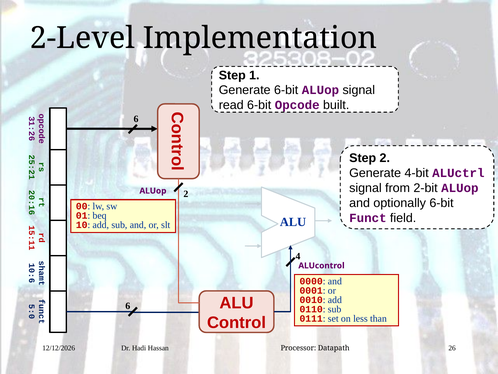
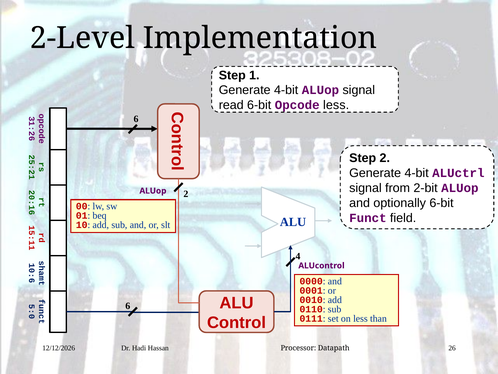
6-bit: 6-bit -> 4-bit (286, 90)
Opcode built: built -> less (336, 105)
